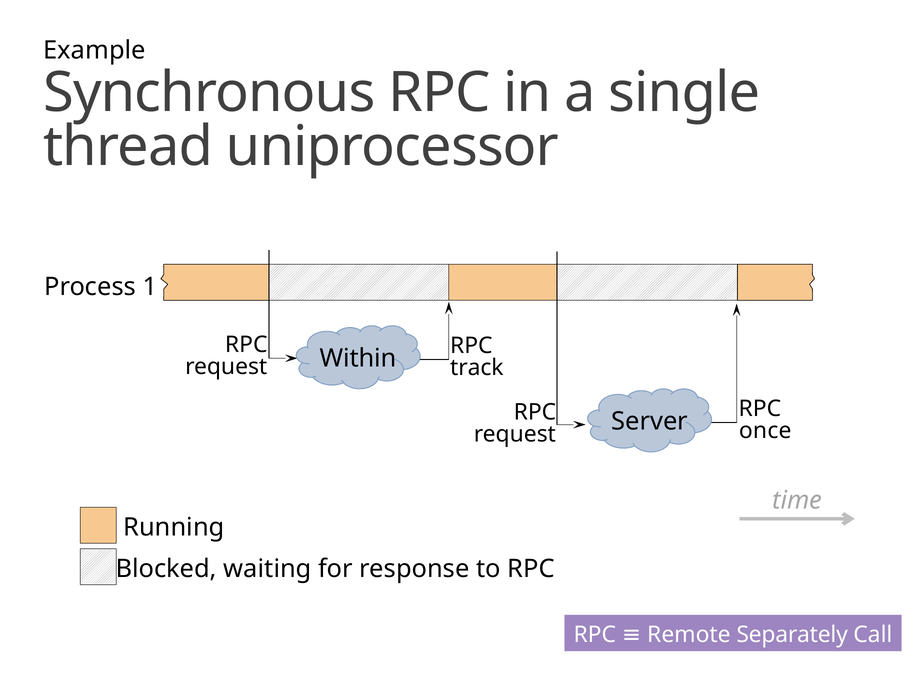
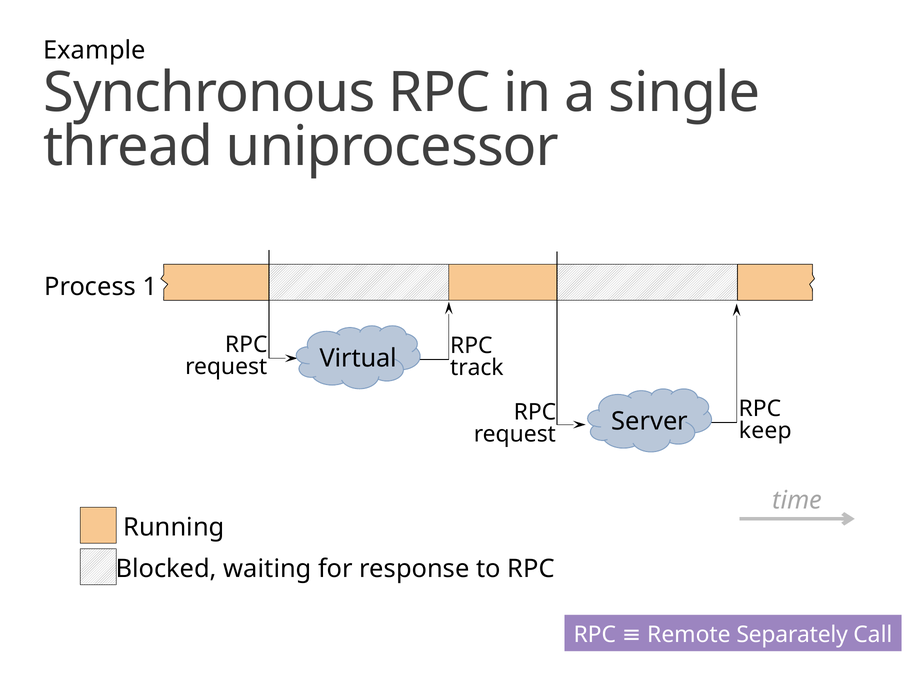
Within: Within -> Virtual (358, 358)
once: once -> keep (765, 431)
